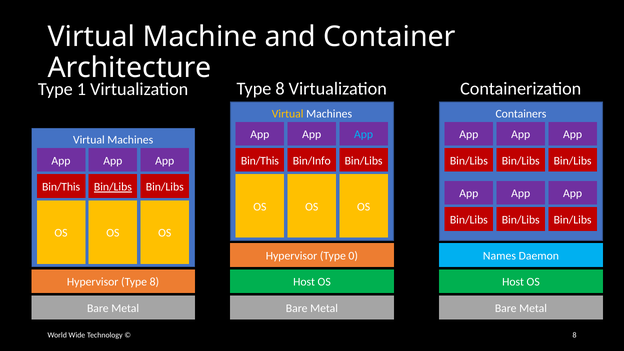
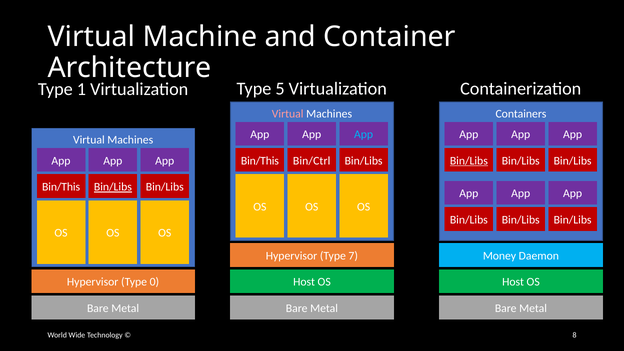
8: 8 -> 5 (280, 89)
Virtual colour: yellow -> pink (288, 114)
Bin/Info: Bin/Info -> Bin/Ctrl (312, 161)
Bin/Libs underline: none -> present (469, 161)
0: 0 -> 7 (353, 256)
Names: Names -> Money (500, 256)
Hypervisor Type 8: 8 -> 0 (154, 282)
